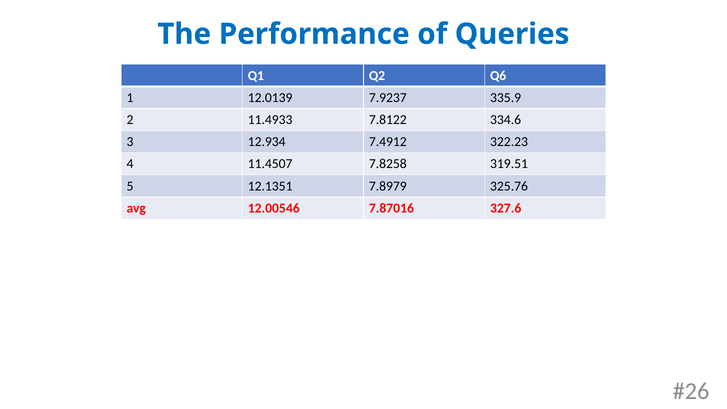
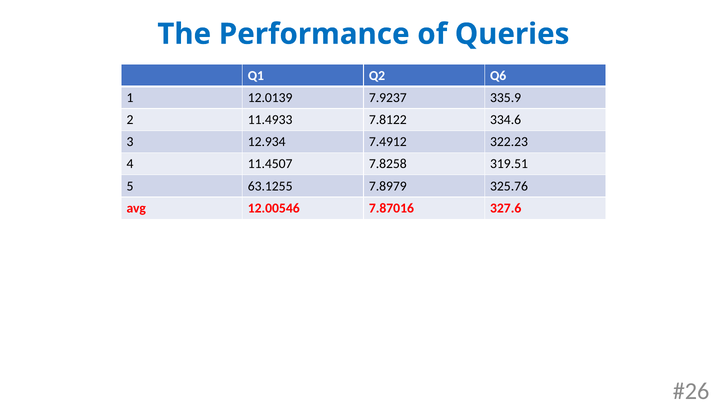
12.1351: 12.1351 -> 63.1255 (270, 186)
